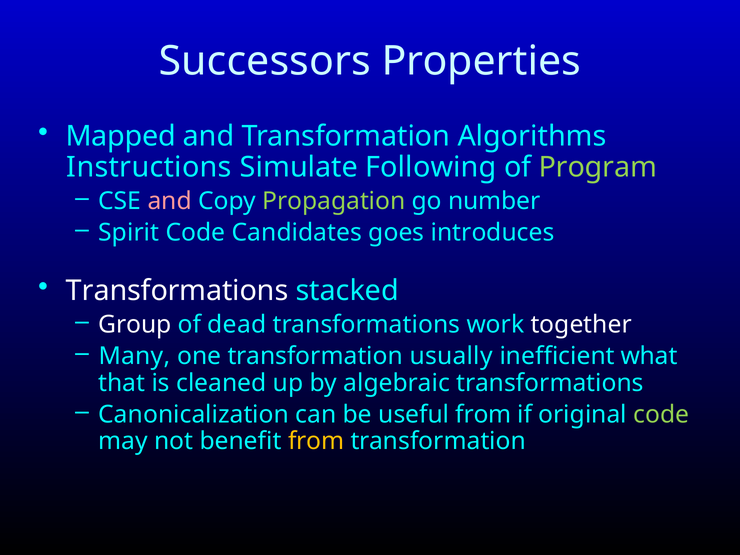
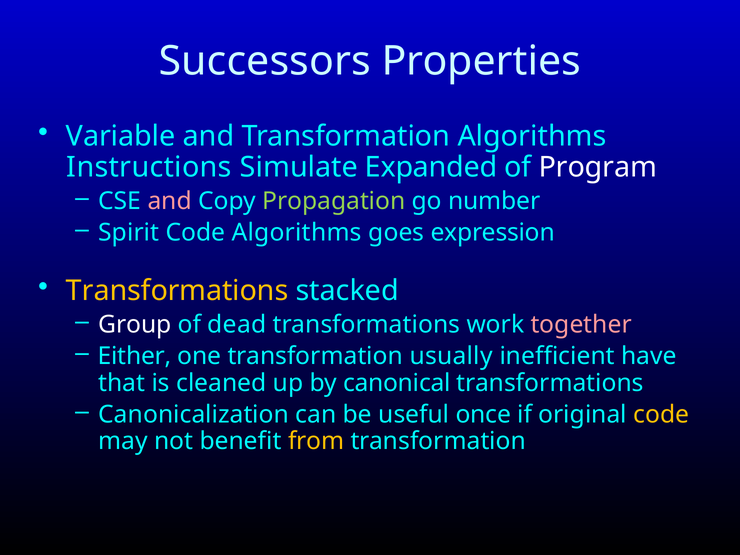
Mapped: Mapped -> Variable (121, 136)
Following: Following -> Expanded (431, 167)
Program colour: light green -> white (598, 167)
Code Candidates: Candidates -> Algorithms (297, 233)
introduces: introduces -> expression (493, 233)
Transformations colour: white -> yellow (177, 291)
together colour: white -> pink (581, 325)
Many: Many -> Either (135, 356)
what: what -> have (649, 356)
algebraic: algebraic -> canonical (397, 383)
useful from: from -> once (483, 415)
code colour: light green -> yellow (661, 415)
